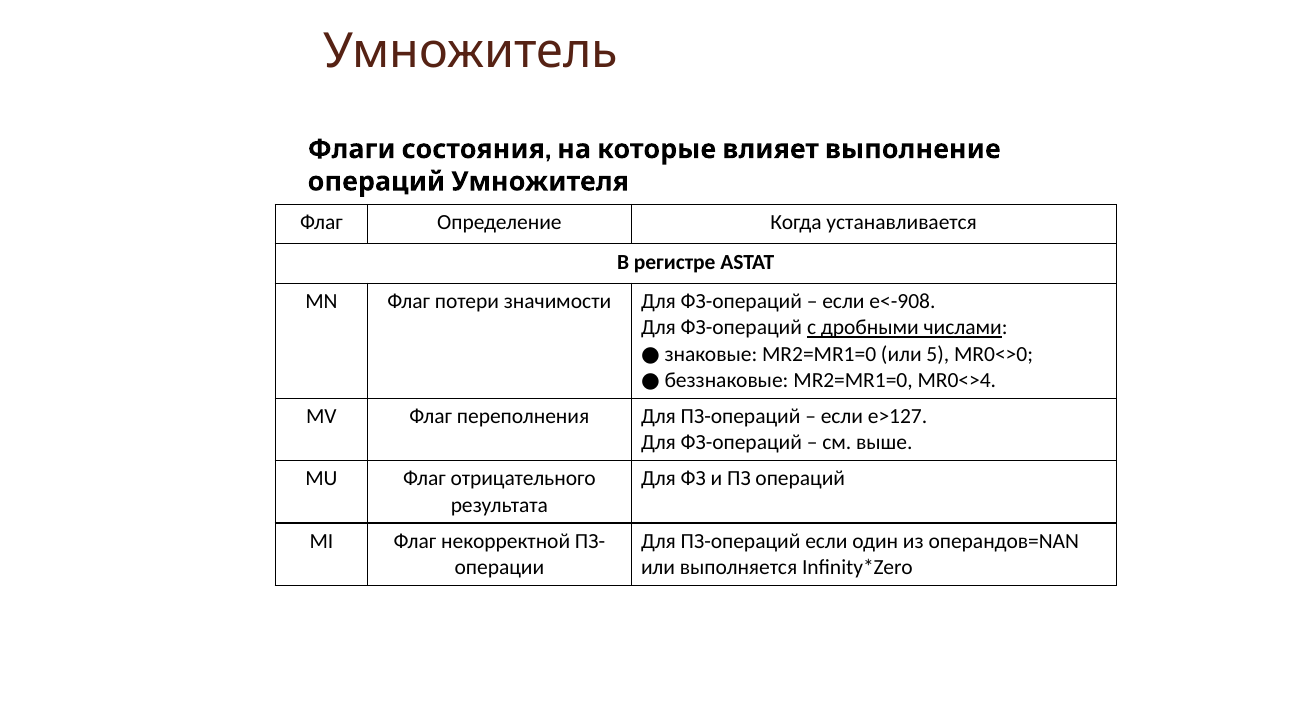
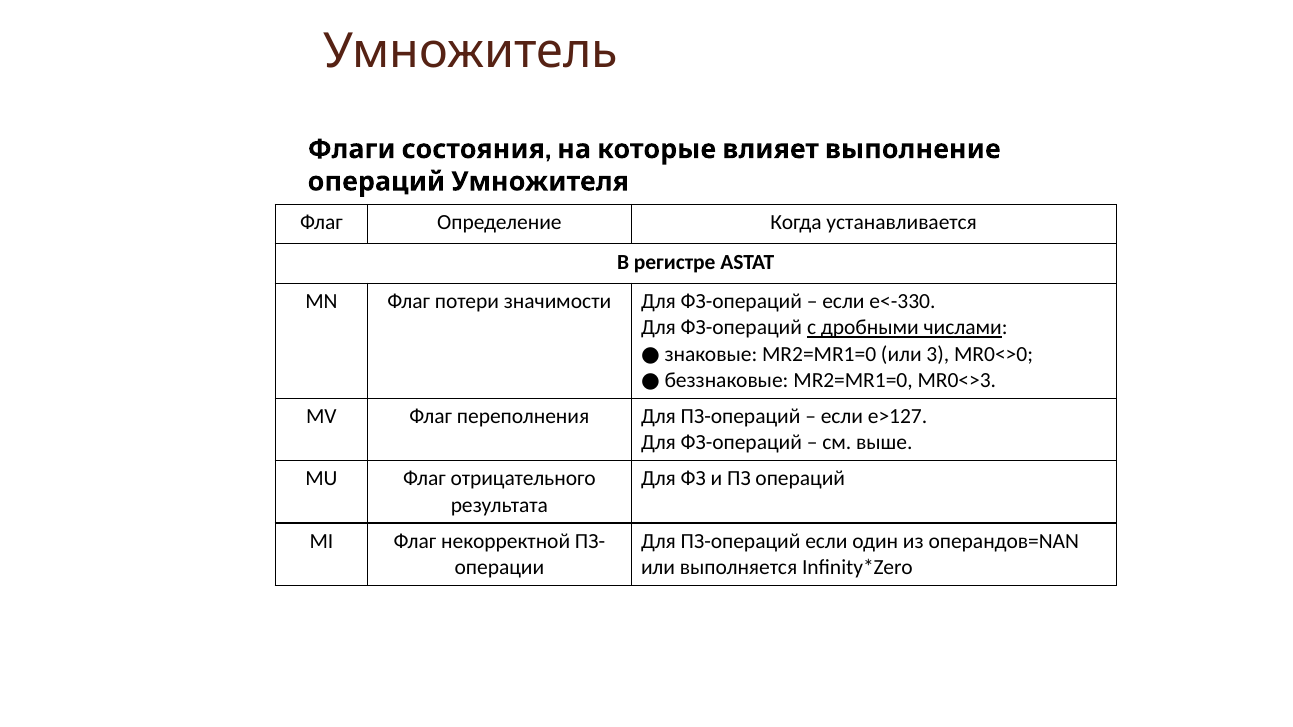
e<-908: e<-908 -> e<-330 (902, 301)
5: 5 -> 3 (938, 354)
MR0<>4: MR0<>4 -> MR0<>3 (957, 381)
